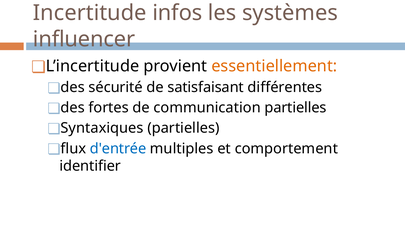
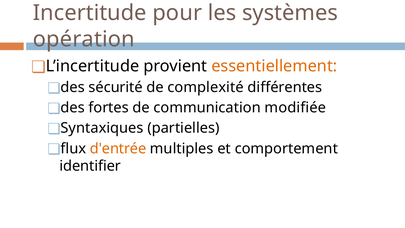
infos: infos -> pour (177, 13)
influencer: influencer -> opération (84, 39)
satisfaisant: satisfaisant -> complexité (206, 87)
communication partielles: partielles -> modifiée (295, 108)
d'entrée colour: blue -> orange (118, 148)
